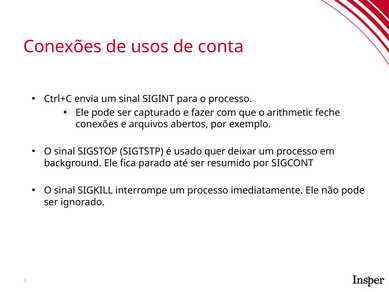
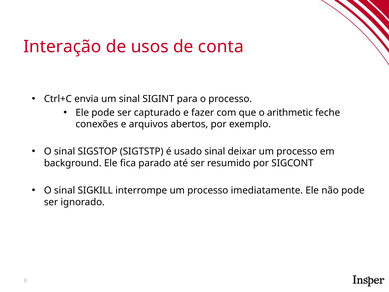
Conexões: Conexões -> Interação (62, 47)
usado quer: quer -> sinal (215, 151)
